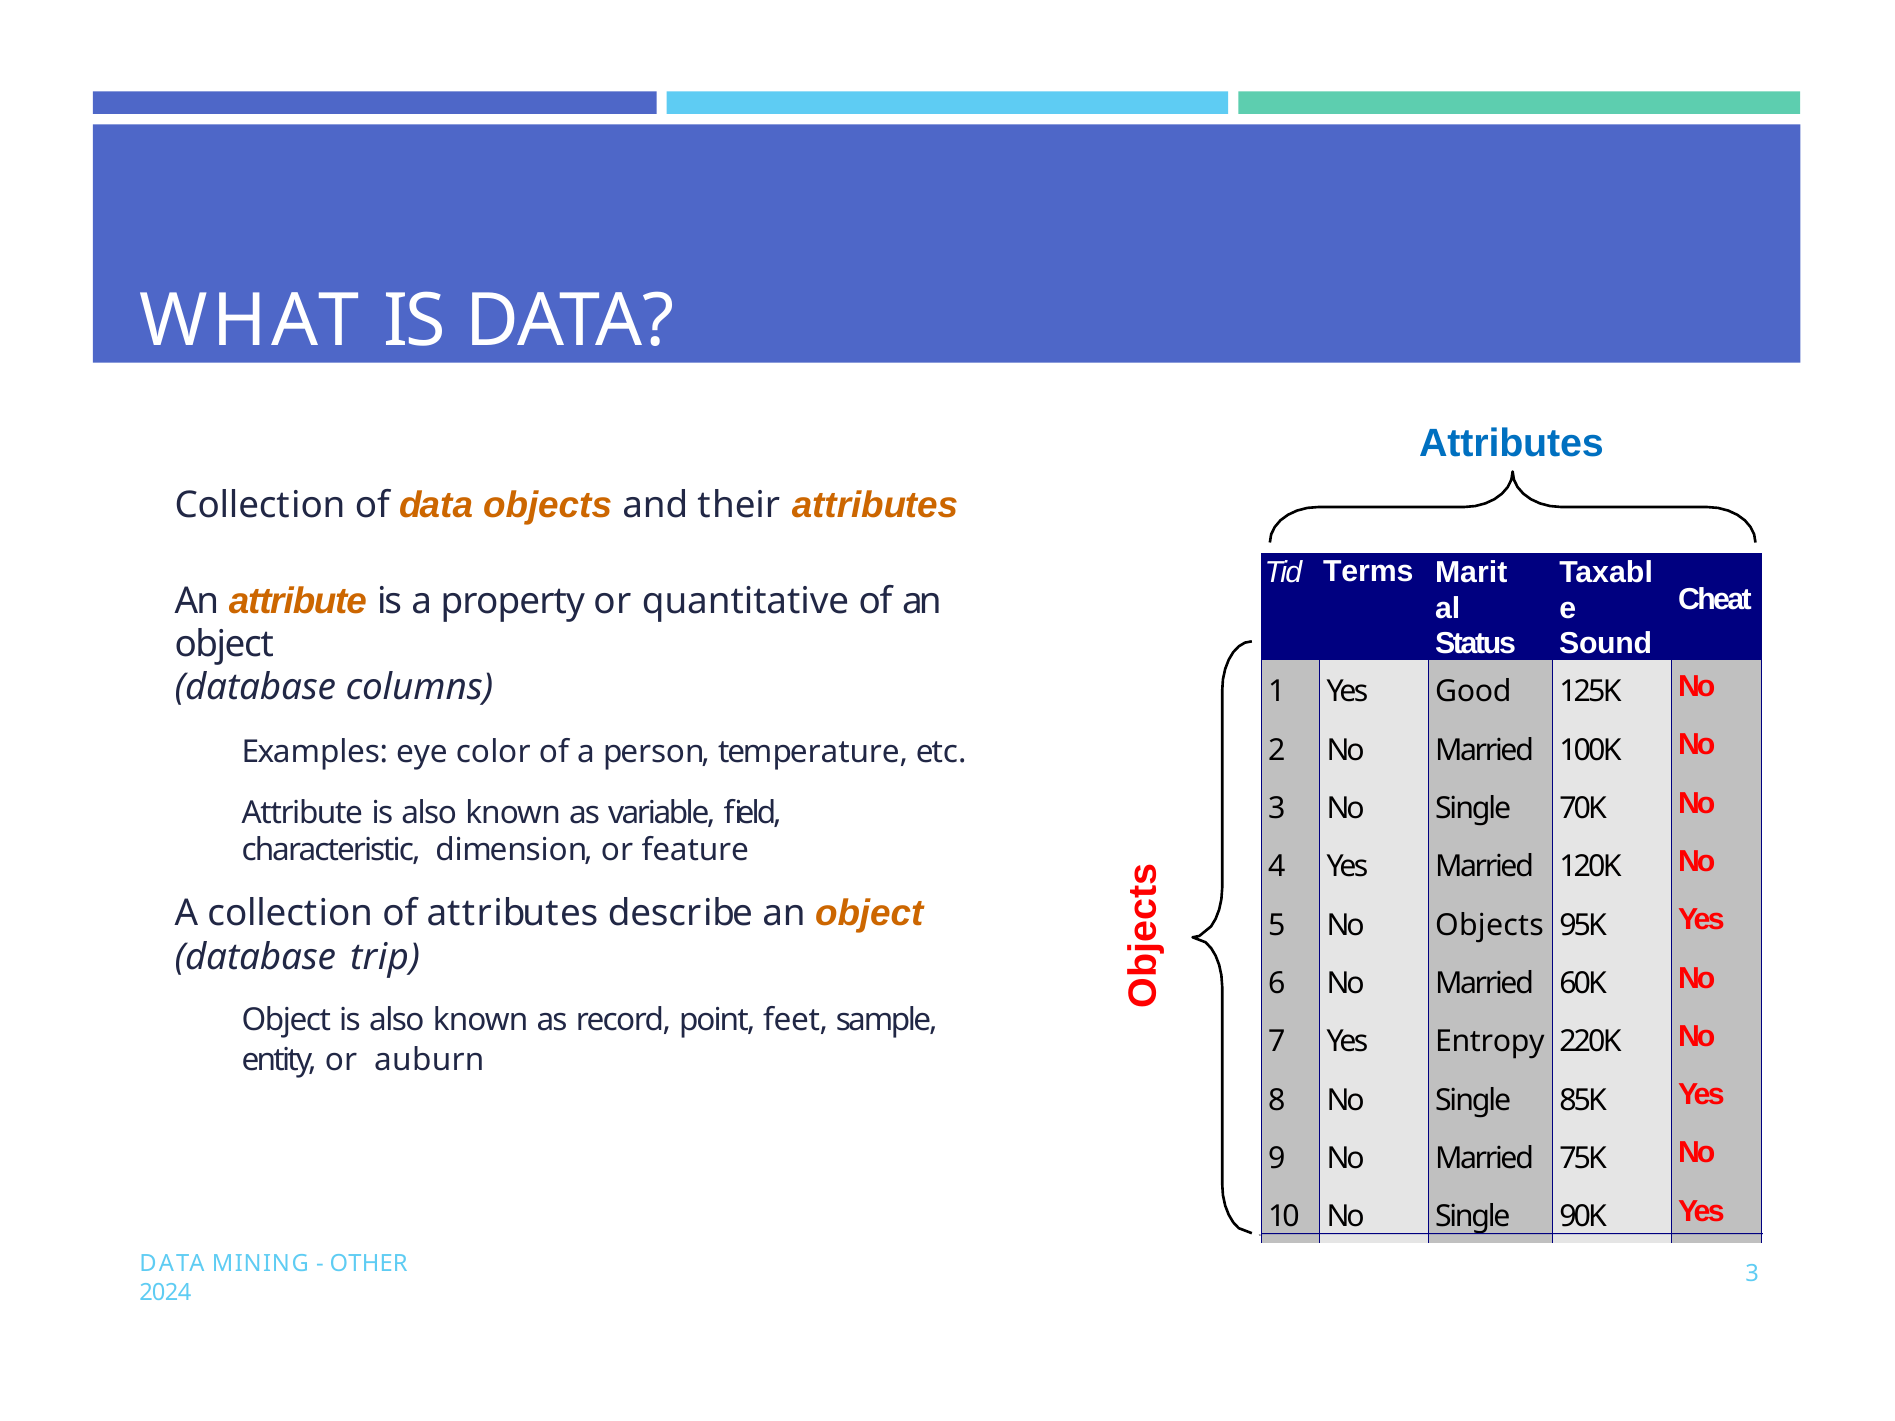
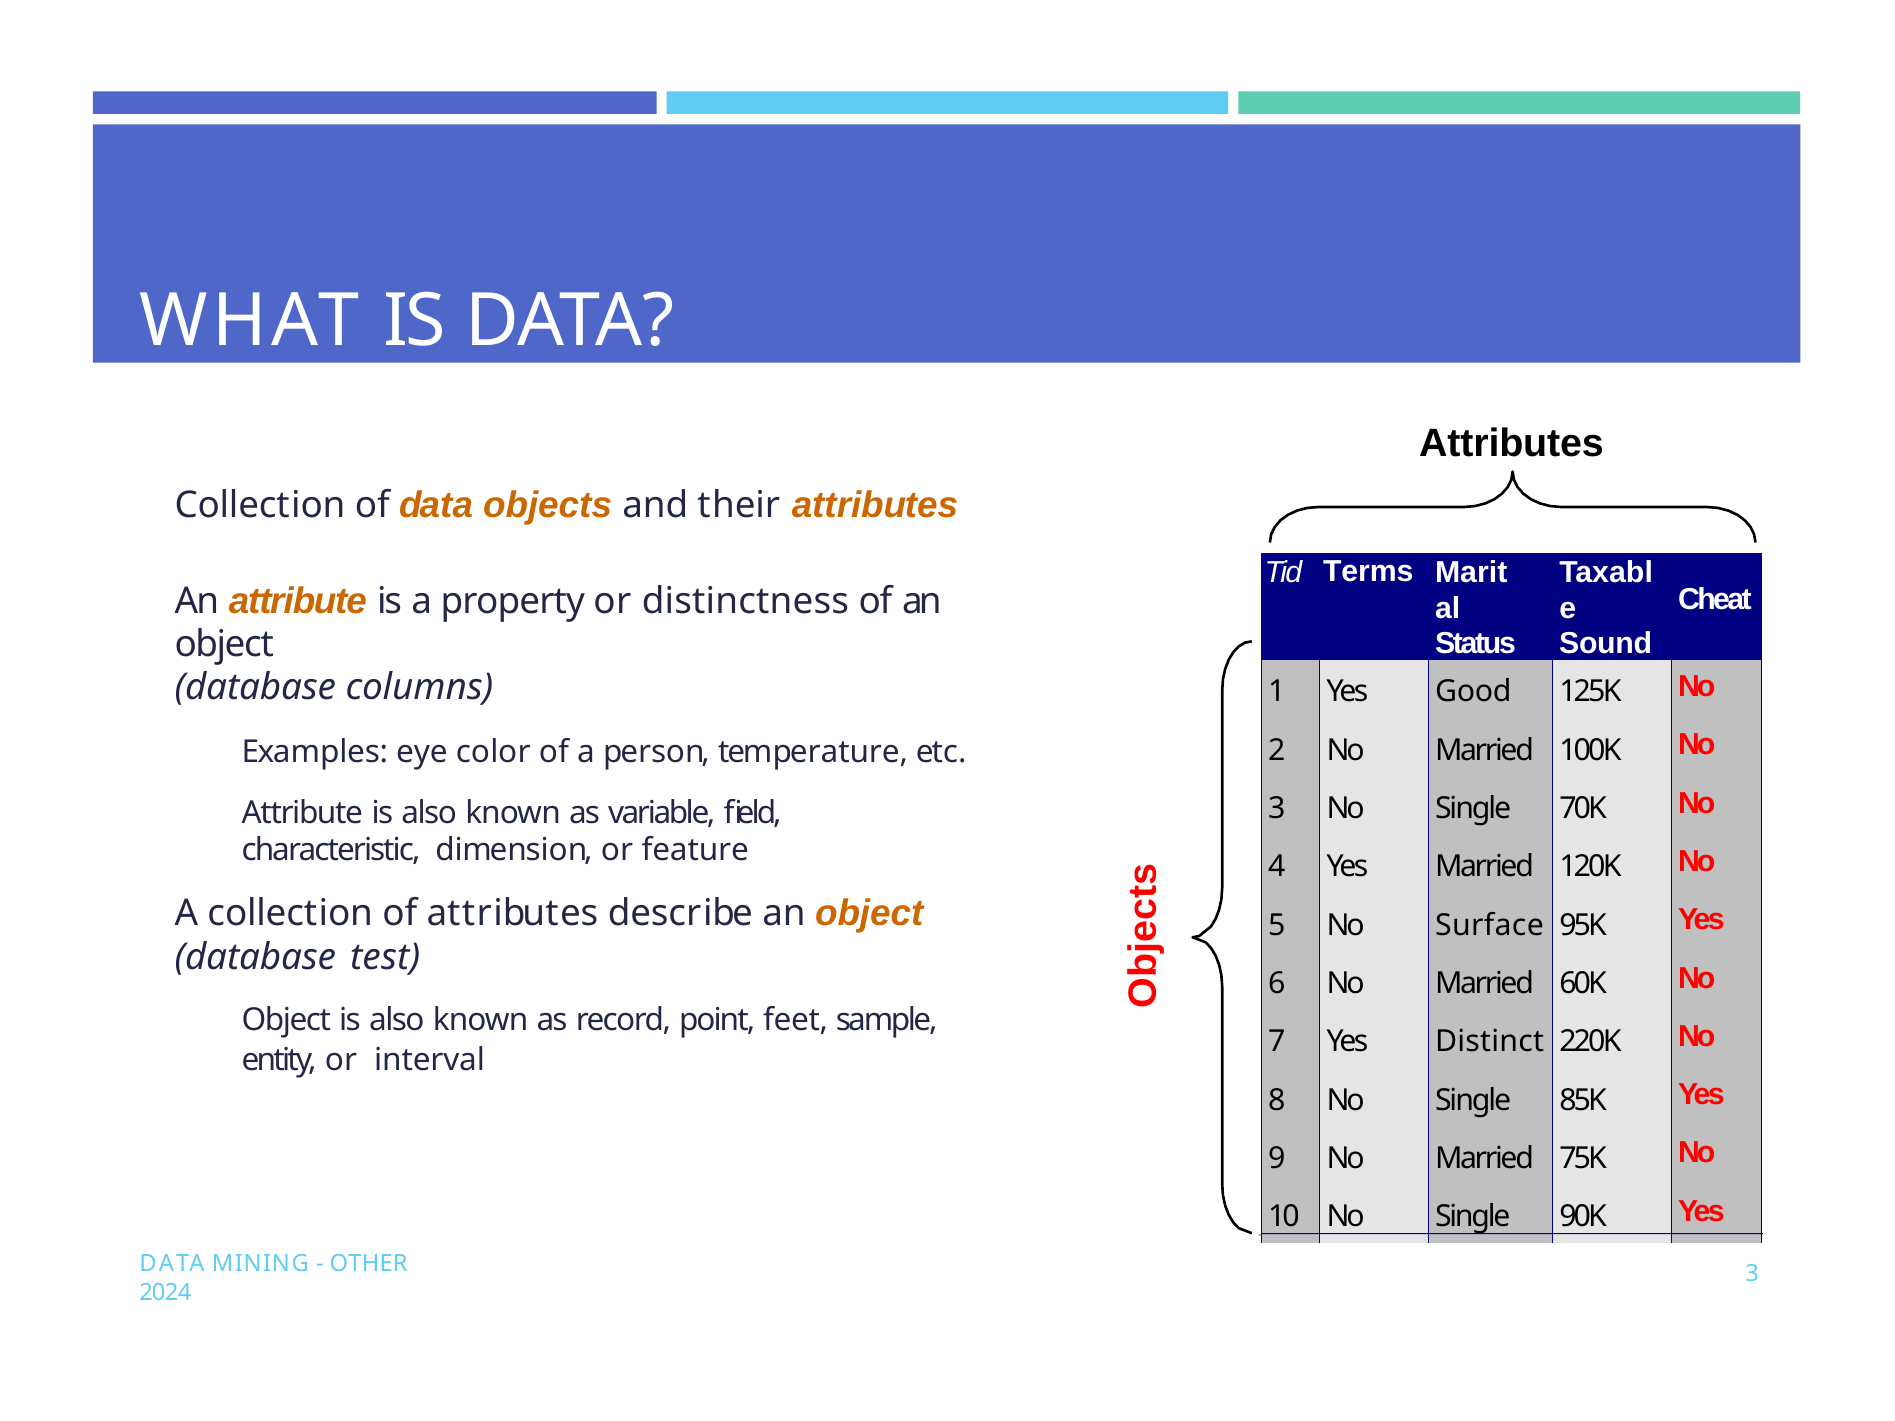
Attributes colour: blue -> black (1511, 444)
quantitative: quantitative -> distinctness (745, 601)
No Objects: Objects -> Surface (1489, 926)
trip: trip -> test (385, 958)
Entropy: Entropy -> Distinct (1490, 1042)
auburn: auburn -> interval (430, 1060)
